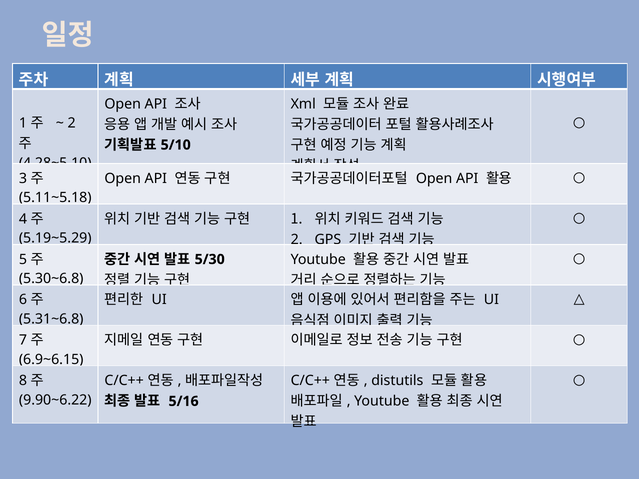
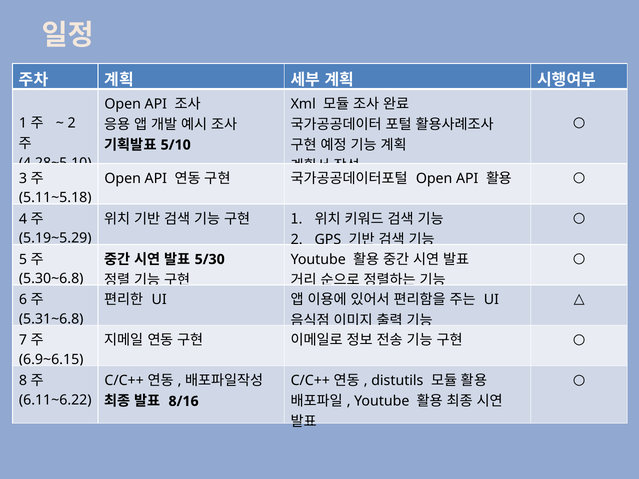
5/16: 5/16 -> 8/16 (184, 401)
9.90~6.22: 9.90~6.22 -> 6.11~6.22 (55, 400)
